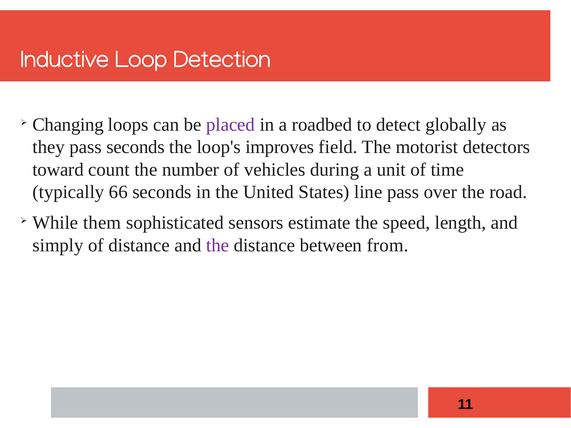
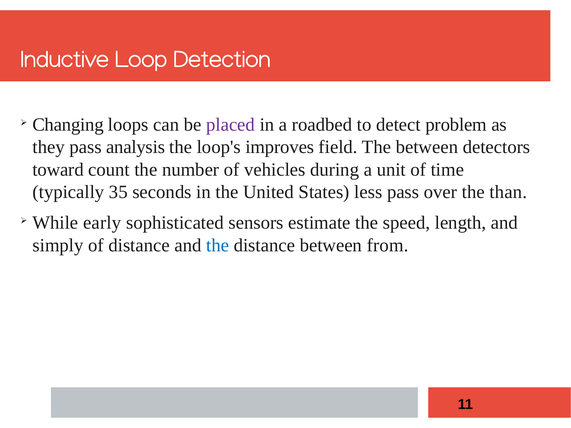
globally: globally -> problem (456, 125)
pass seconds: seconds -> analysis (136, 147)
The motorist: motorist -> between (427, 147)
66: 66 -> 35 (118, 192)
line: line -> less (368, 192)
road: road -> than (508, 192)
them: them -> early (102, 223)
the colour: purple -> blue (218, 245)
